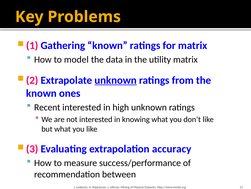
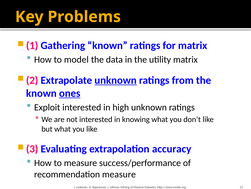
ones underline: none -> present (70, 93)
Recent: Recent -> Exploit (47, 107)
recommendation between: between -> measure (119, 174)
